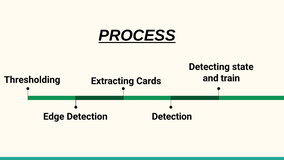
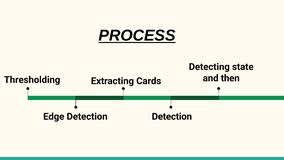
train: train -> then (230, 78)
